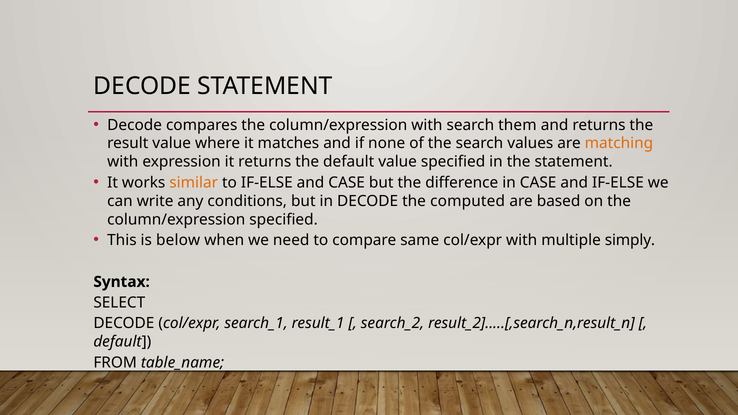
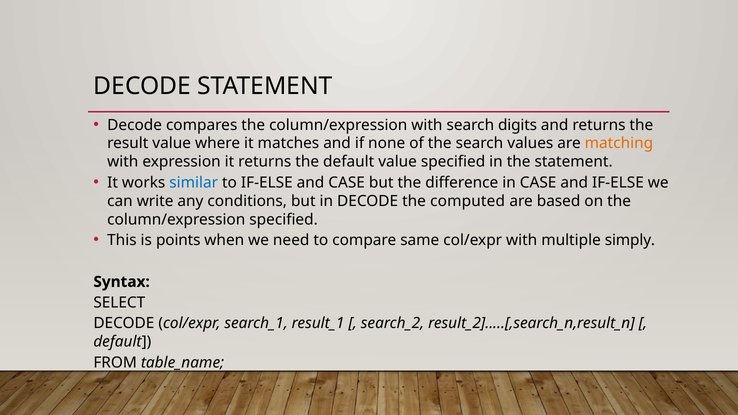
them: them -> digits (518, 125)
similar colour: orange -> blue (194, 183)
below: below -> points (178, 240)
